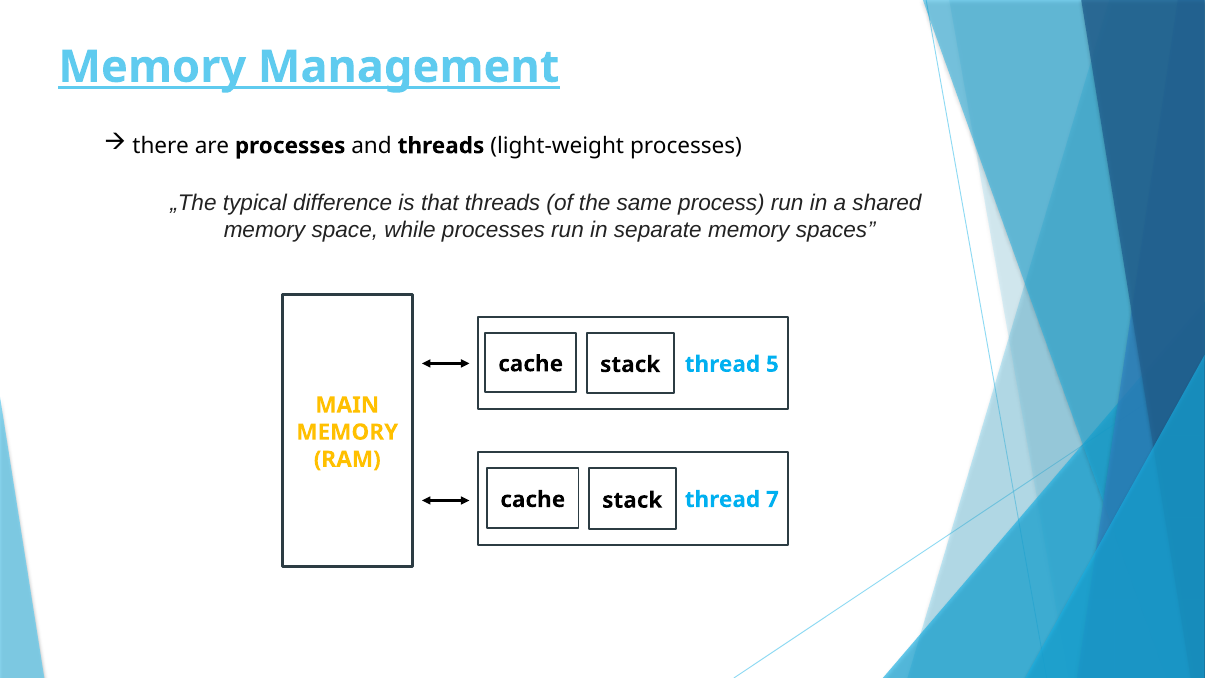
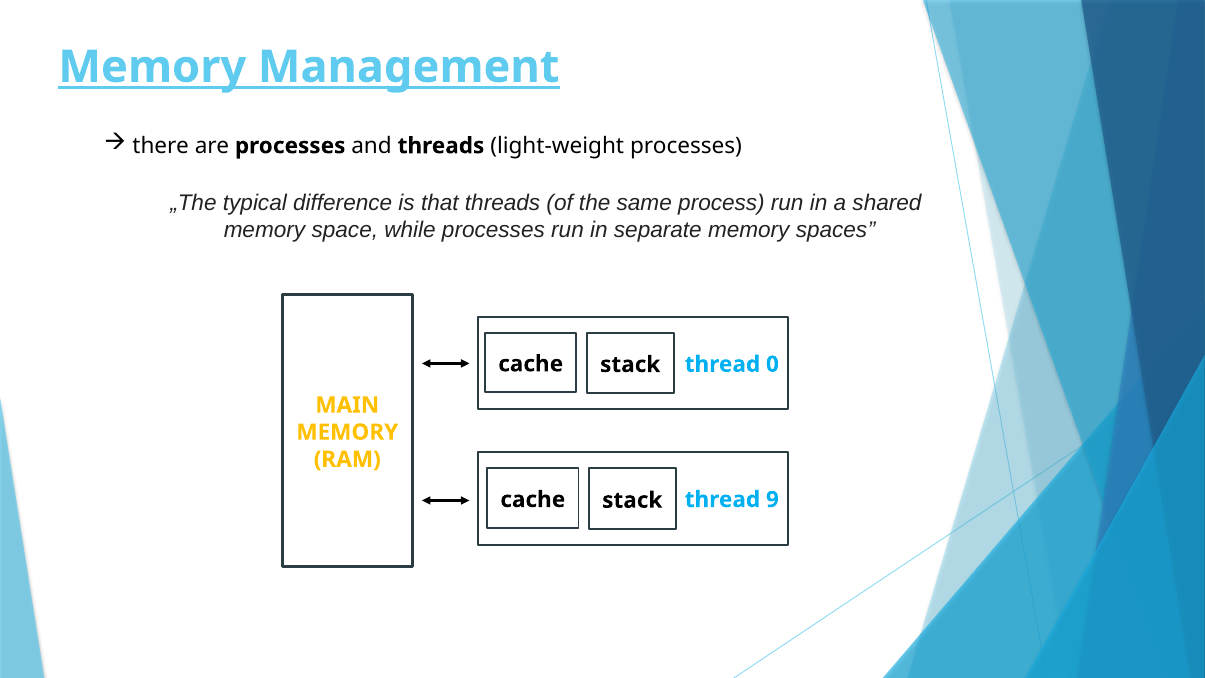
5: 5 -> 0 (772, 364)
7: 7 -> 9 (772, 499)
